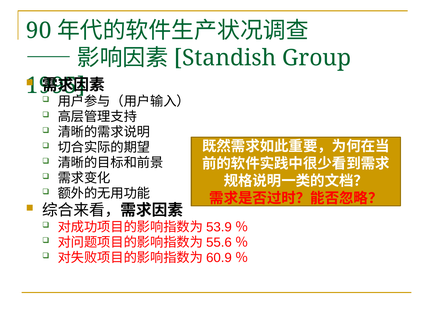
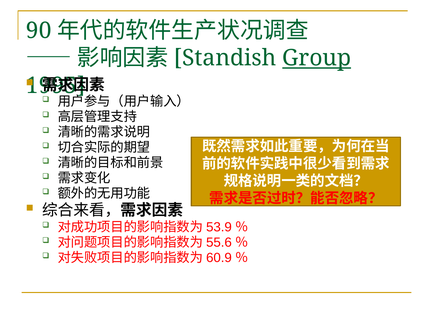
Group underline: none -> present (317, 58)
